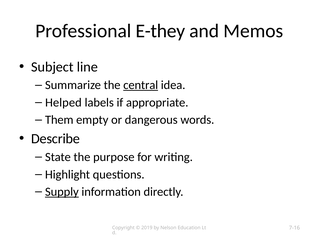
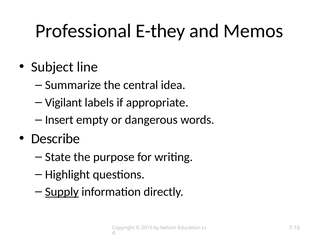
central underline: present -> none (141, 85)
Helped: Helped -> Vigilant (64, 103)
Them: Them -> Insert (59, 120)
